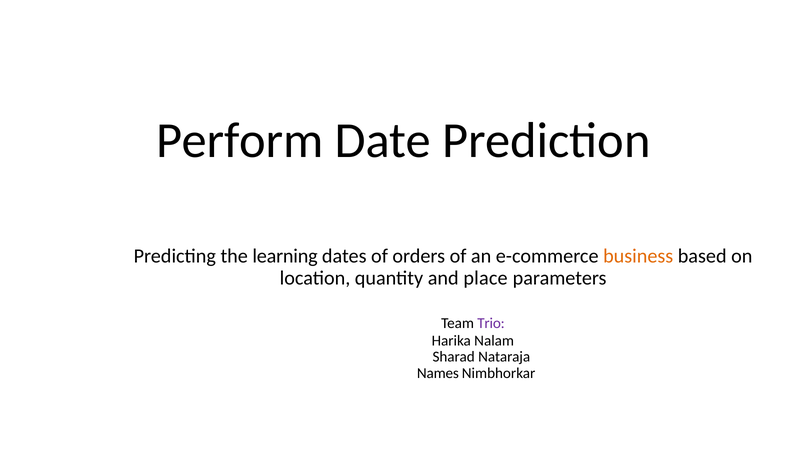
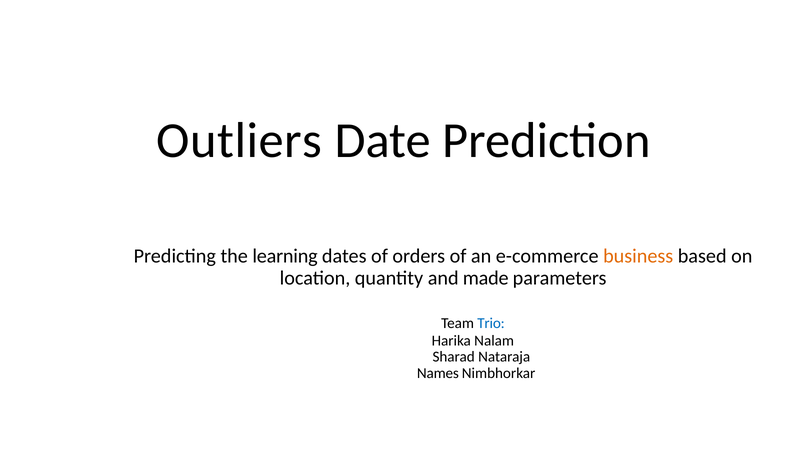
Perform: Perform -> Outliers (239, 141)
place: place -> made (486, 278)
Trio colour: purple -> blue (491, 323)
